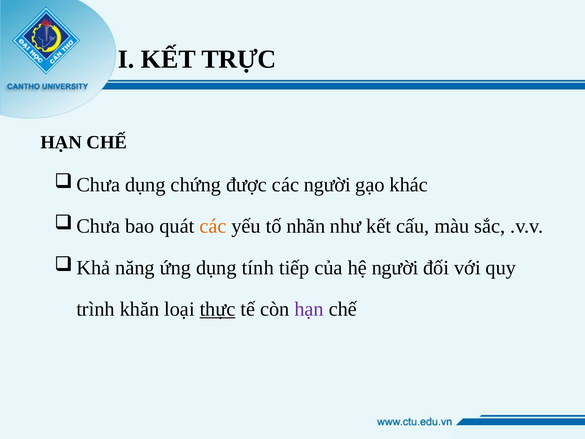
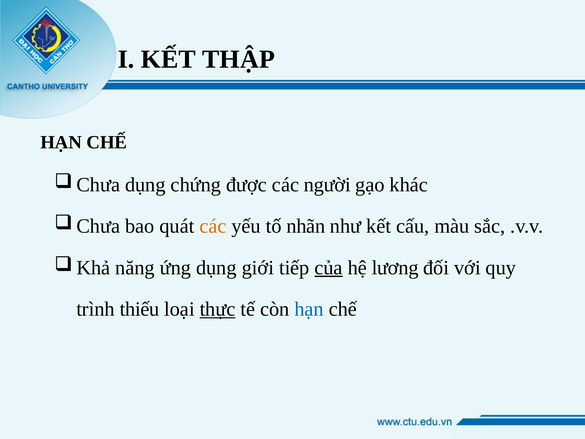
TRỰC: TRỰC -> THẬP (239, 59)
tính: tính -> giới (258, 267)
của underline: none -> present (329, 267)
hệ người: người -> lương (395, 267)
khăn: khăn -> thiếu (140, 309)
hạn colour: purple -> blue (309, 309)
